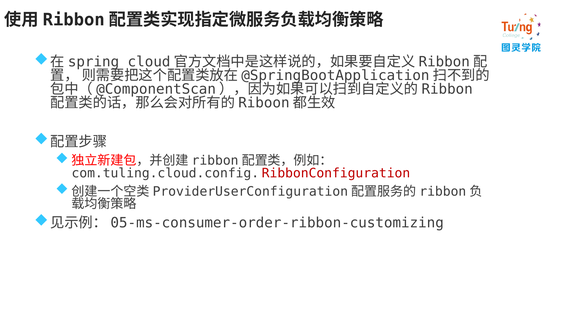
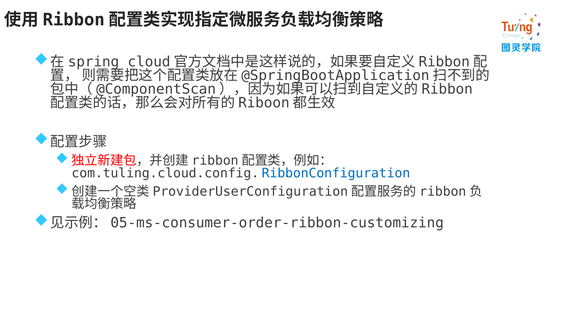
RibbonConfiguration colour: red -> blue (336, 173)
